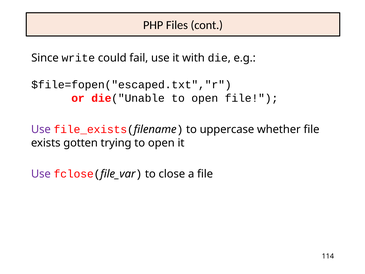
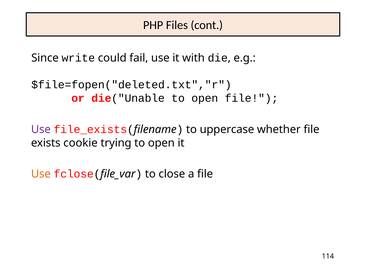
$file=fopen("escaped.txt","r: $file=fopen("escaped.txt","r -> $file=fopen("deleted.txt","r (131, 85)
gotten: gotten -> cookie (80, 143)
Use colour: purple -> orange (41, 174)
